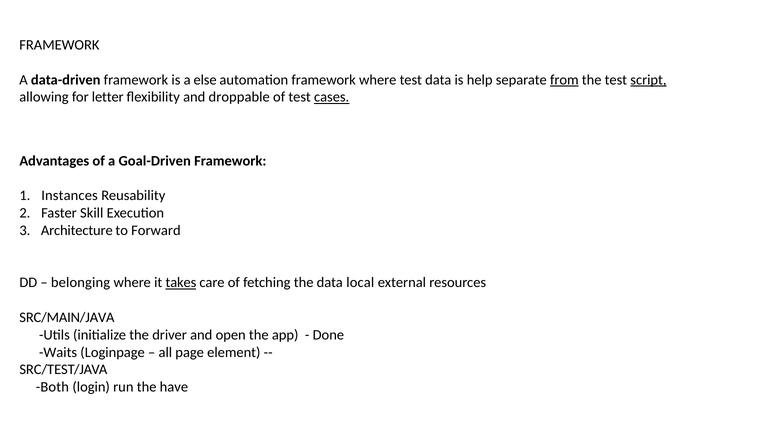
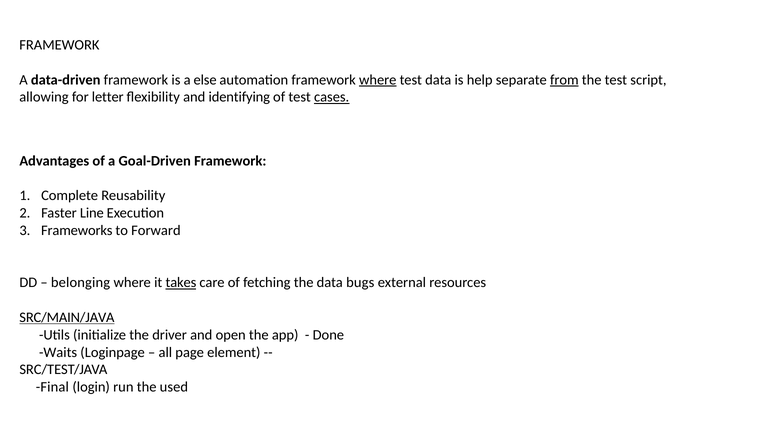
where underline: none -> present (378, 80)
script underline: present -> none (648, 80)
droppable: droppable -> identifying (239, 97)
Instances: Instances -> Complete (70, 196)
Skill: Skill -> Line (92, 213)
Architecture: Architecture -> Frameworks (77, 231)
local: local -> bugs (360, 283)
SRC/MAIN/JAVA underline: none -> present (67, 318)
Both: Both -> Final (52, 387)
have: have -> used (174, 387)
